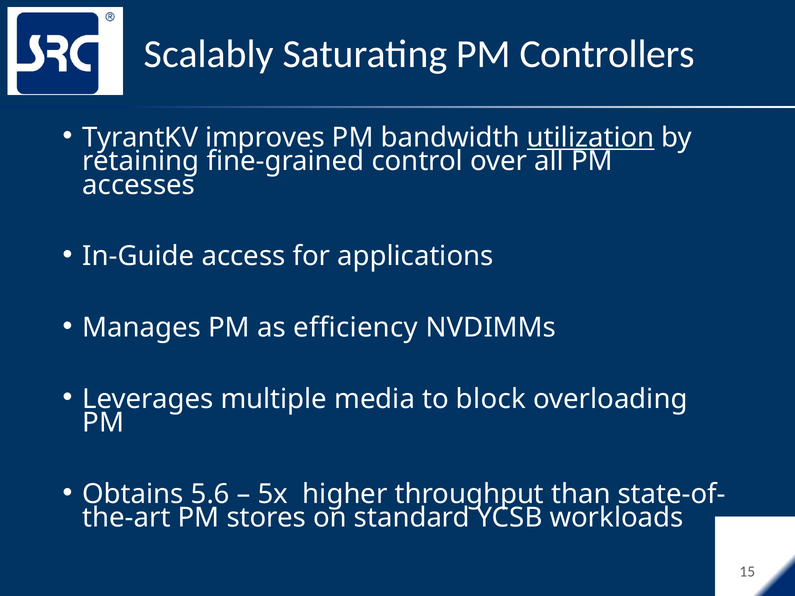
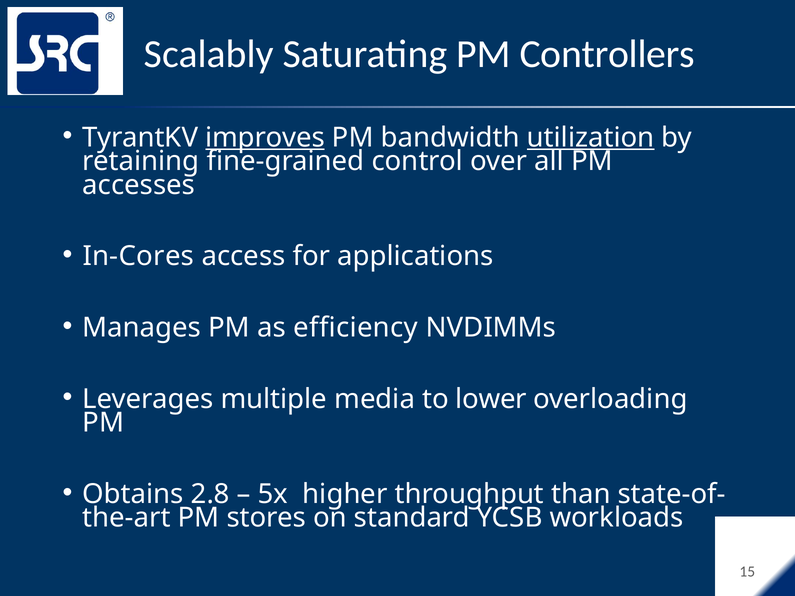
improves underline: none -> present (265, 137)
In-Guide: In-Guide -> In-Cores (138, 256)
block: block -> lower (491, 399)
5.6: 5.6 -> 2.8 (210, 494)
